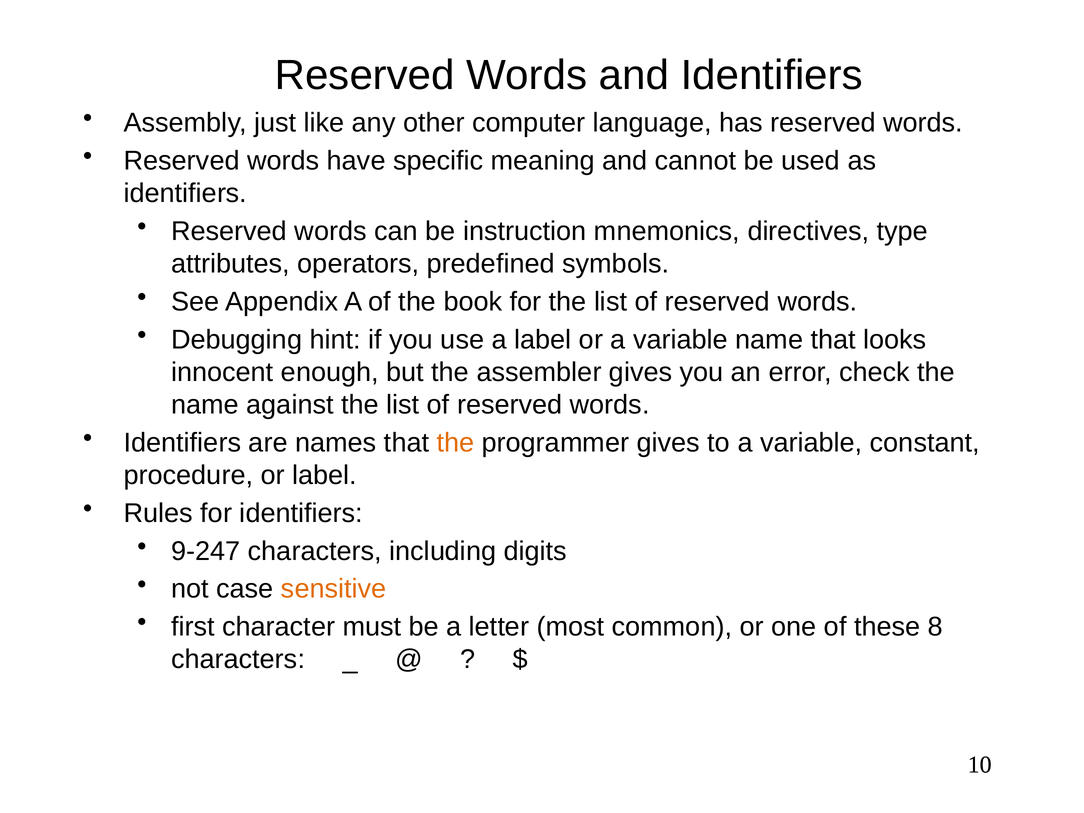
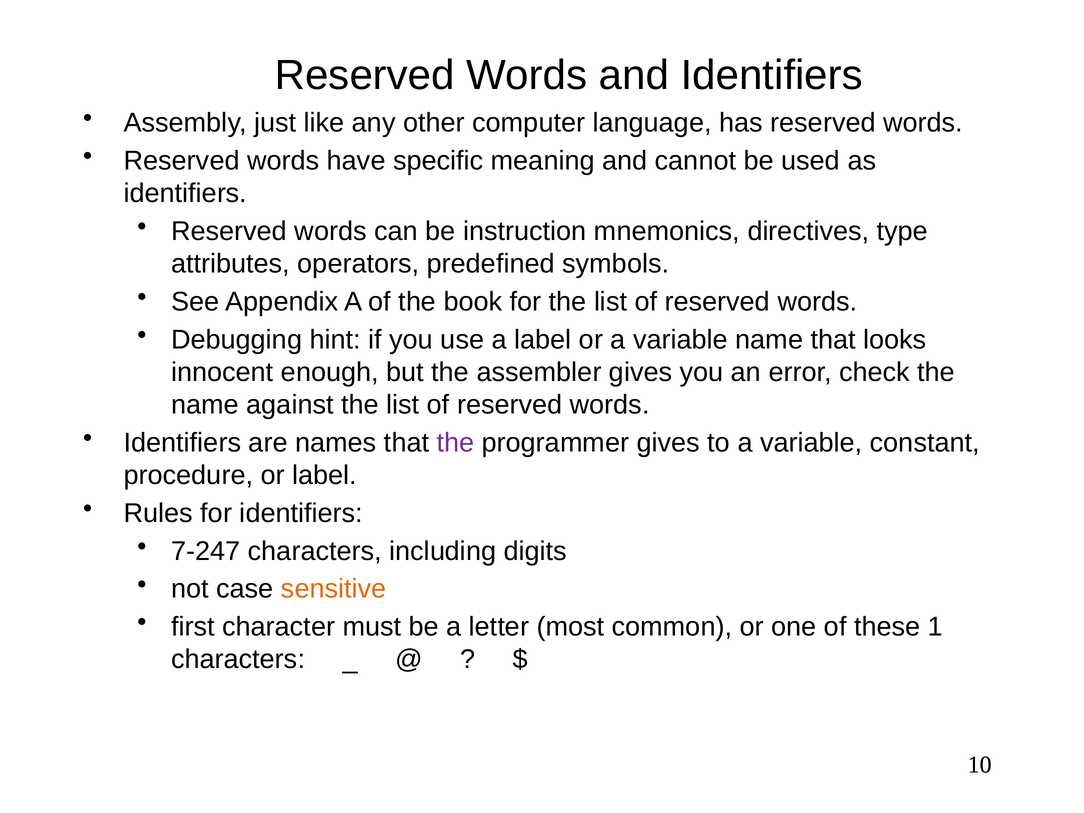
the colour: orange -> purple (455, 443)
9-247: 9-247 -> 7-247 (206, 551)
8: 8 -> 1 (935, 627)
